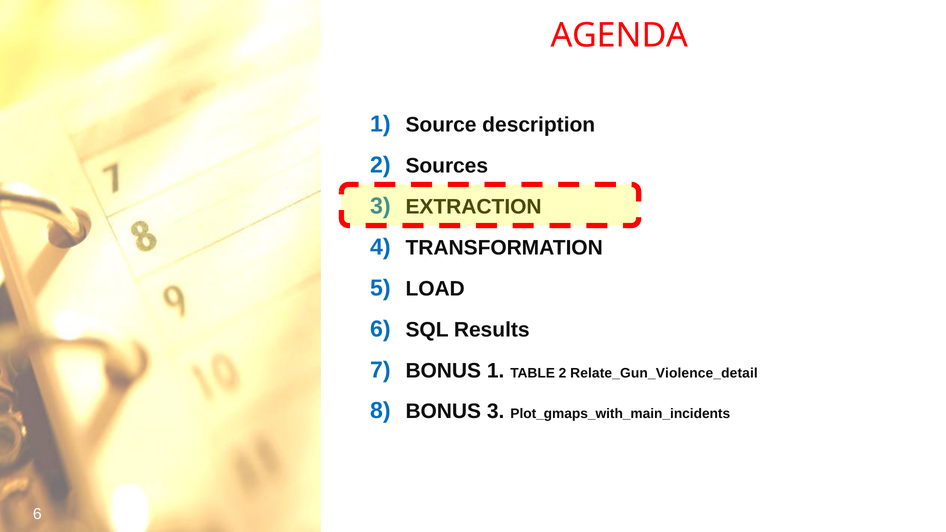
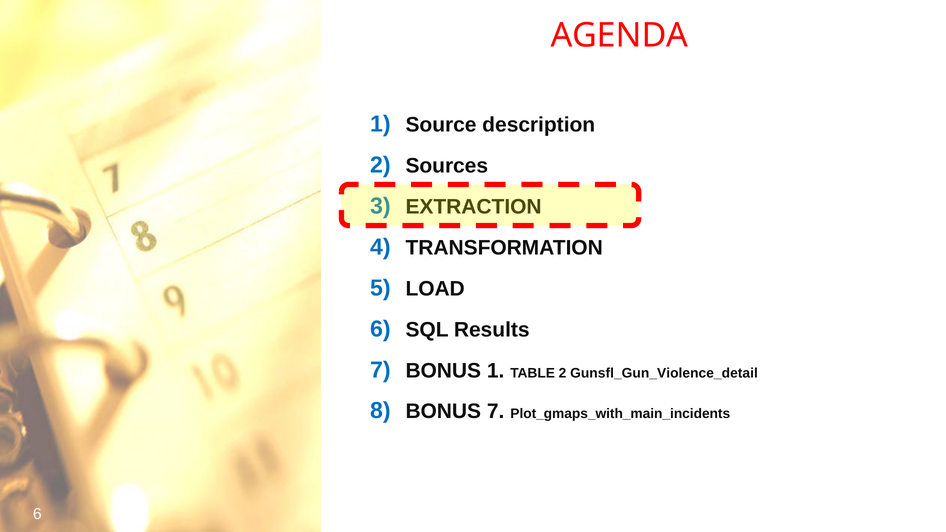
Relate_Gun_Violence_detail: Relate_Gun_Violence_detail -> Gunsfl_Gun_Violence_detail (664, 373)
BONUS 3: 3 -> 7 (496, 412)
